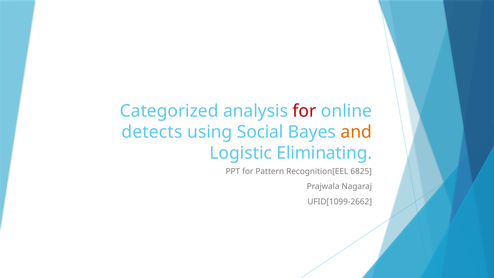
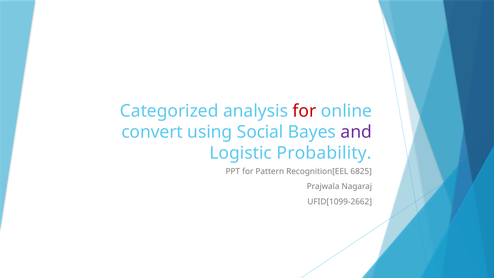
detects: detects -> convert (152, 132)
and colour: orange -> purple (356, 132)
Eliminating: Eliminating -> Probability (324, 153)
